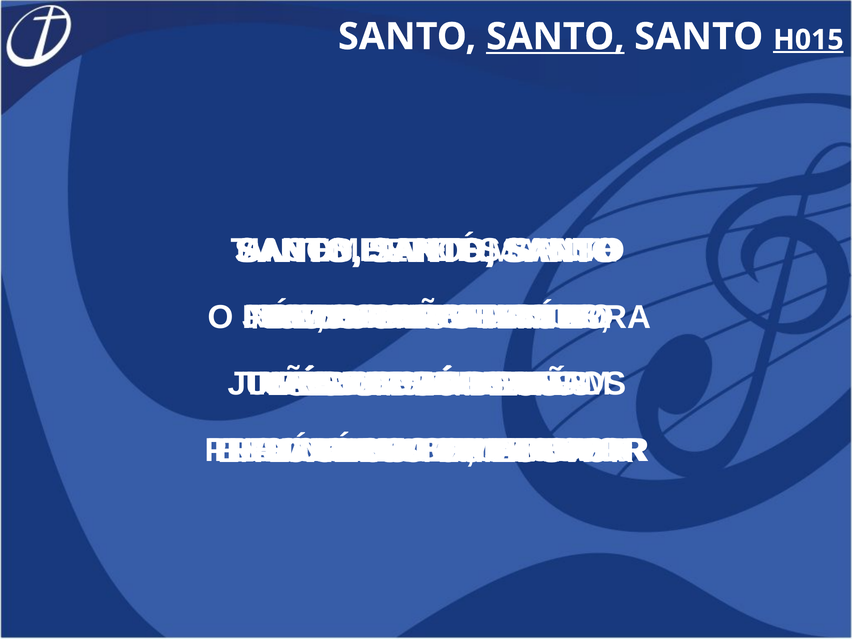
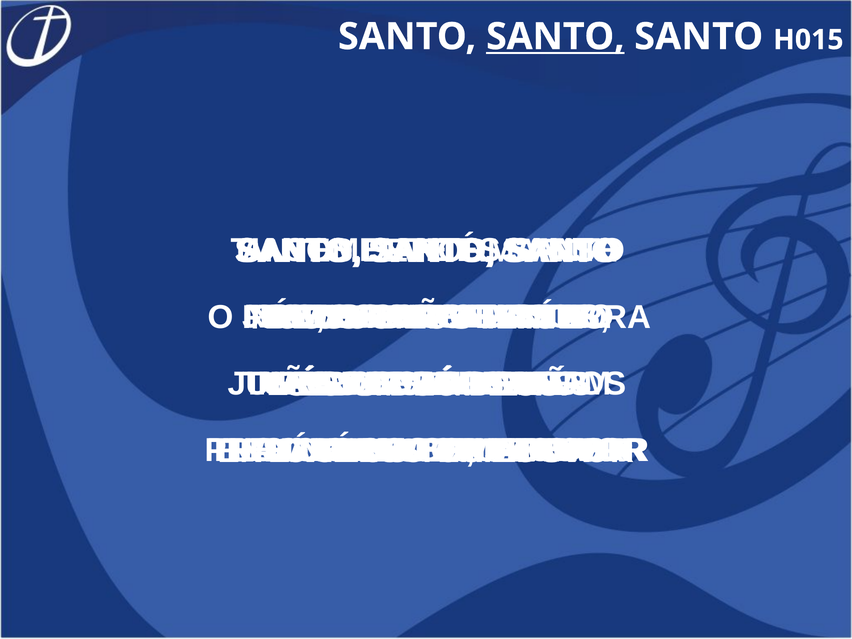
H015 underline: present -> none (808, 40)
